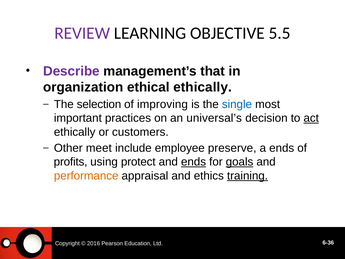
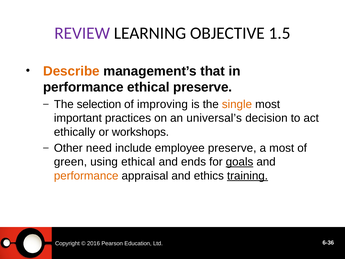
5.5: 5.5 -> 1.5 (280, 33)
Describe colour: purple -> orange (71, 71)
organization: organization -> performance (83, 87)
ethical ethically: ethically -> preserve (203, 87)
single colour: blue -> orange (237, 104)
act underline: present -> none (311, 118)
customers: customers -> workshops (140, 132)
meet: meet -> need (99, 148)
a ends: ends -> most (282, 148)
profits: profits -> green (70, 162)
using protect: protect -> ethical (138, 162)
ends underline: present -> none (194, 162)
